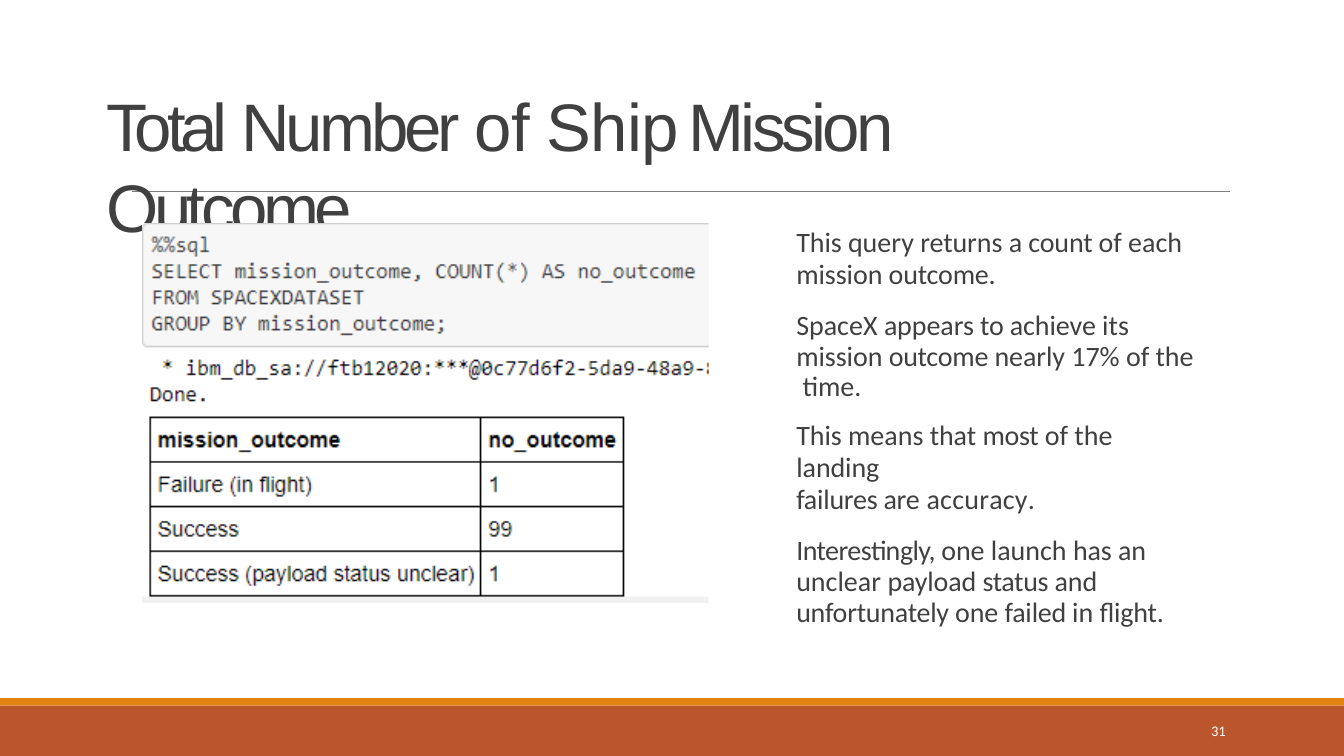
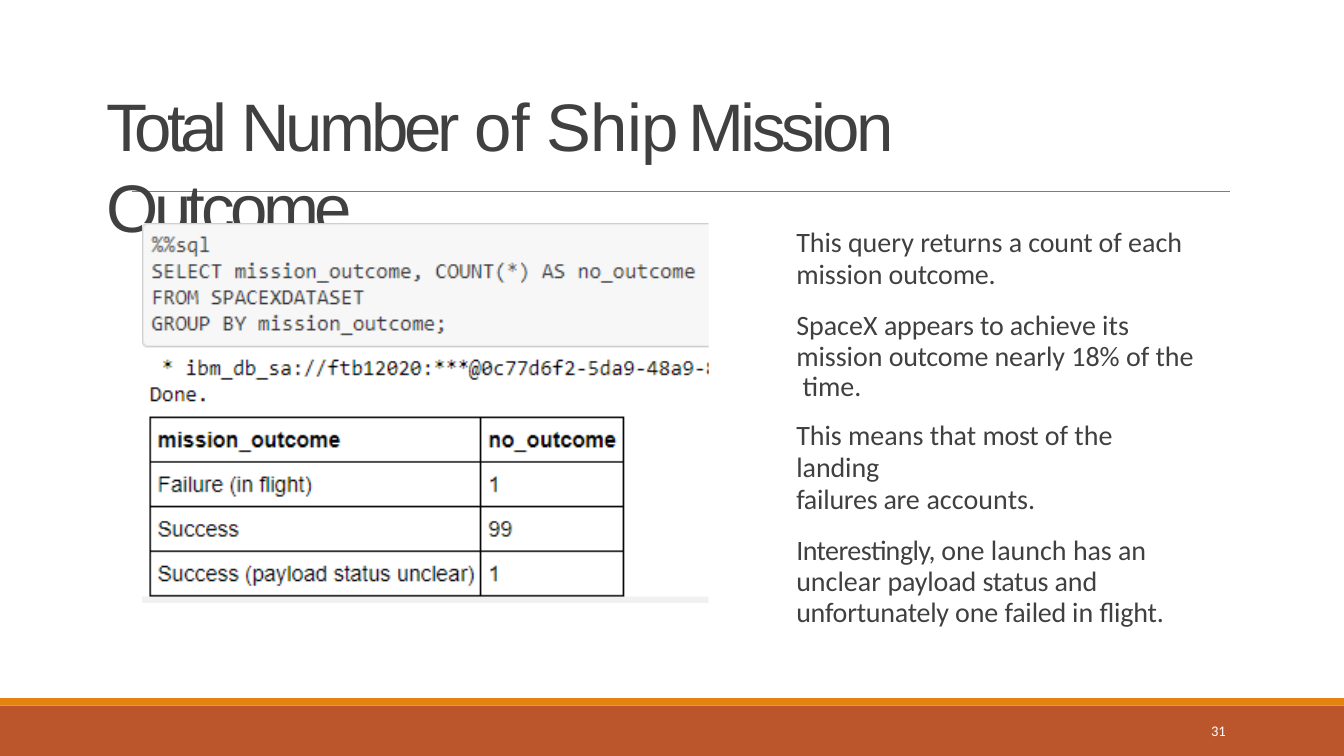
17%: 17% -> 18% (1096, 357)
accuracy: accuracy -> accounts (981, 500)
